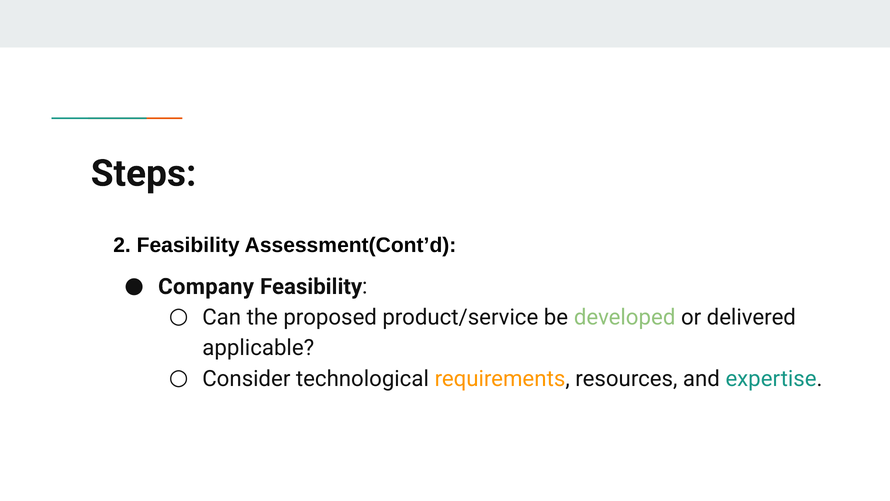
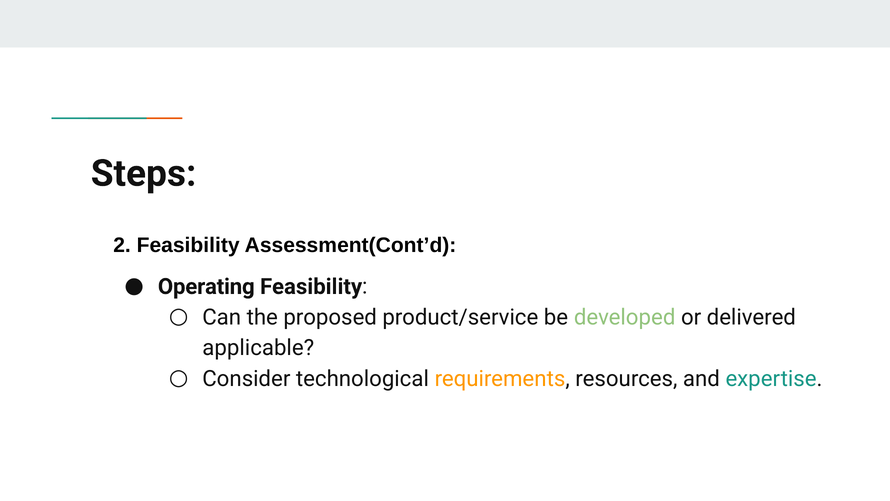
Company: Company -> Operating (206, 286)
